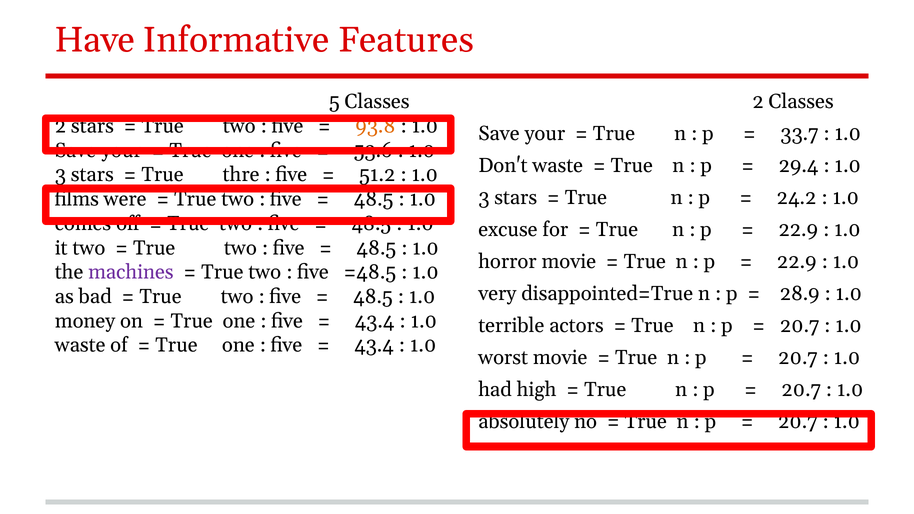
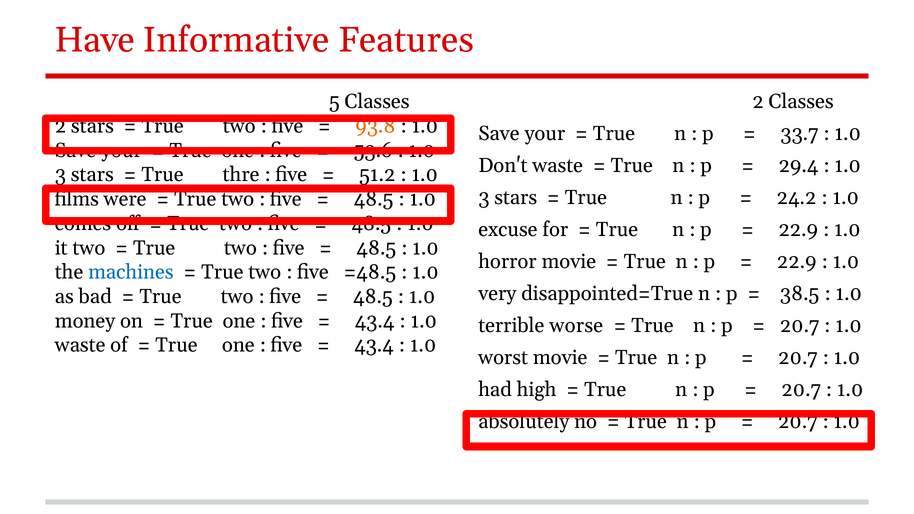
machines colour: purple -> blue (131, 272)
28.9: 28.9 -> 38.5 (800, 294)
actors: actors -> worse (576, 326)
